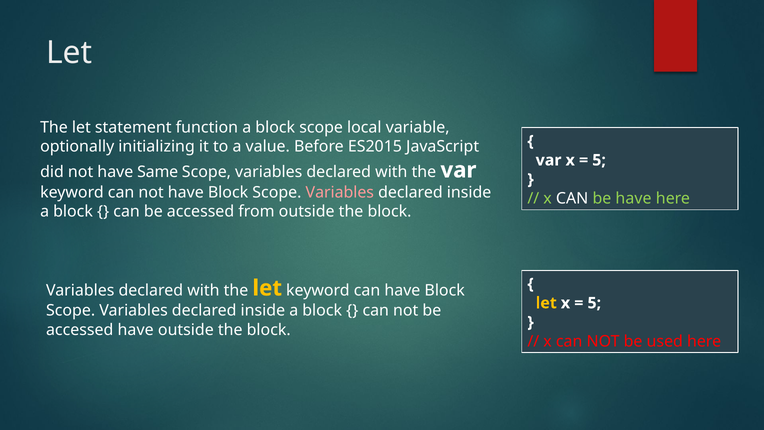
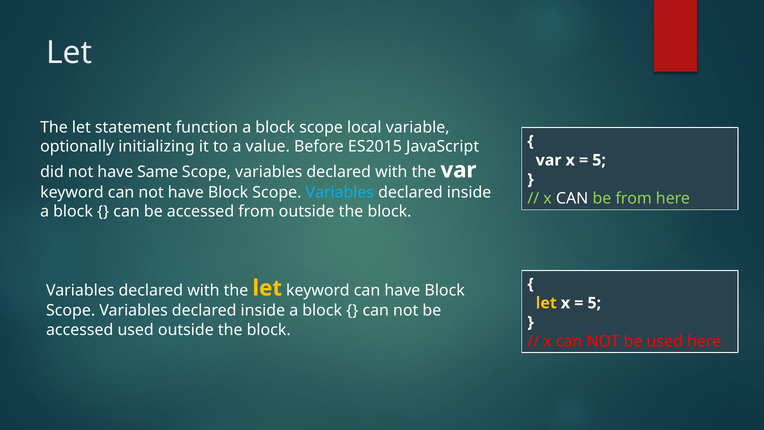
Variables colour: pink -> light blue (340, 192)
be have: have -> from (634, 198)
accessed have: have -> used (136, 330)
